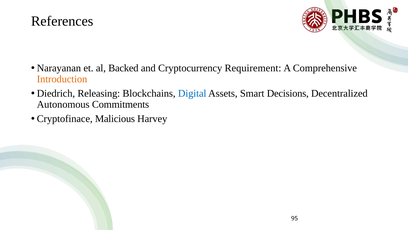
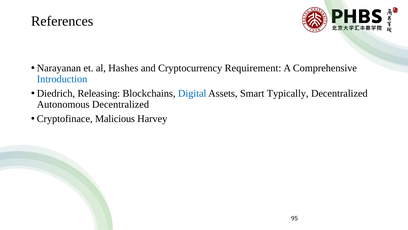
Backed: Backed -> Hashes (123, 68)
Introduction colour: orange -> blue (62, 79)
Decisions: Decisions -> Typically (288, 93)
Autonomous Commitments: Commitments -> Decentralized (121, 104)
